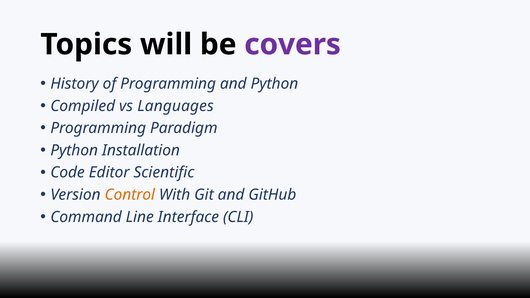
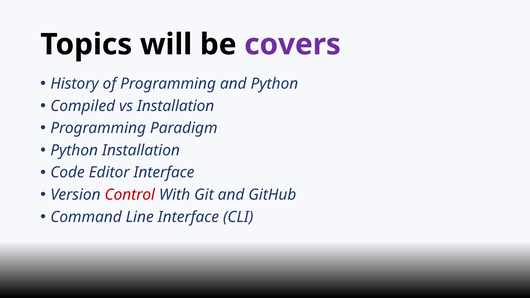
vs Languages: Languages -> Installation (176, 106)
Editor Scientific: Scientific -> Interface (164, 173)
Control colour: orange -> red (130, 195)
